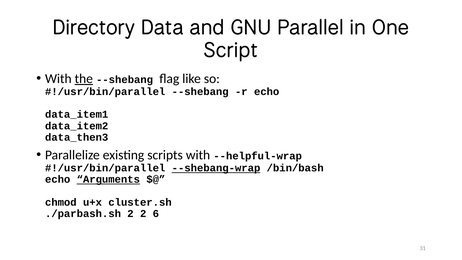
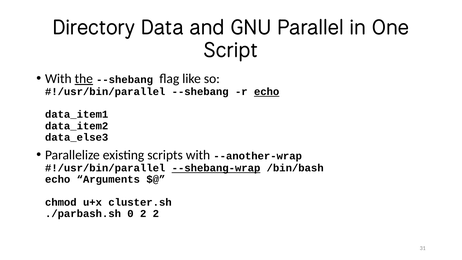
echo underline: none -> present (267, 92)
data_then3: data_then3 -> data_else3 (77, 137)
--helpful-wrap: --helpful-wrap -> --another-wrap (258, 156)
Arguments underline: present -> none (108, 179)
./parbash.sh 2: 2 -> 0 (130, 214)
2 6: 6 -> 2 (156, 214)
